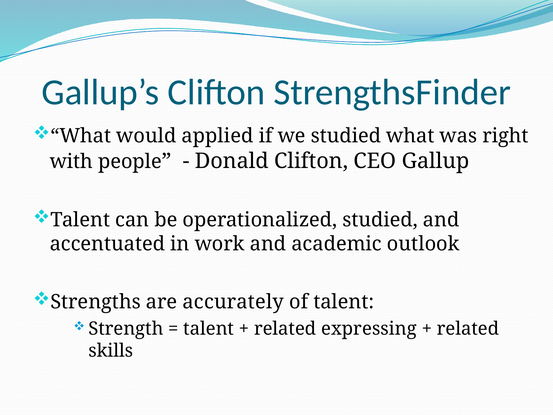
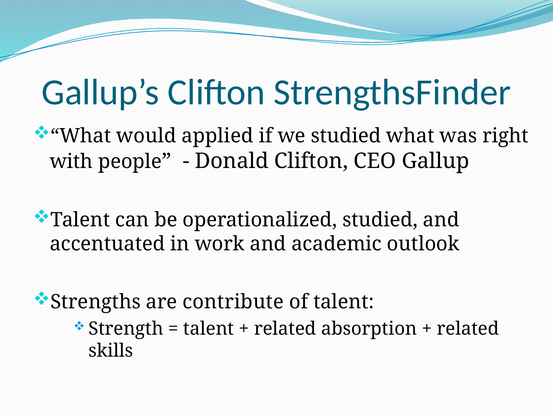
accurately: accurately -> contribute (233, 302)
expressing: expressing -> absorption (369, 328)
